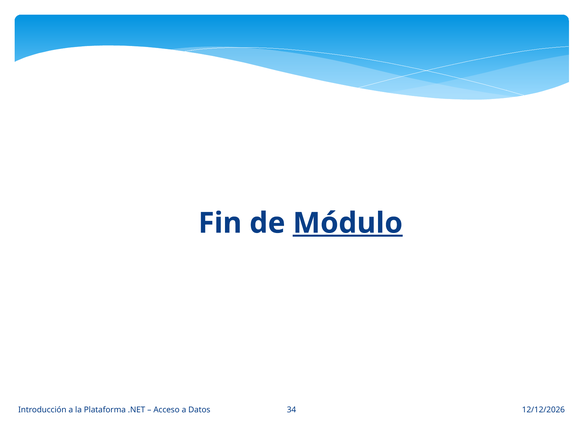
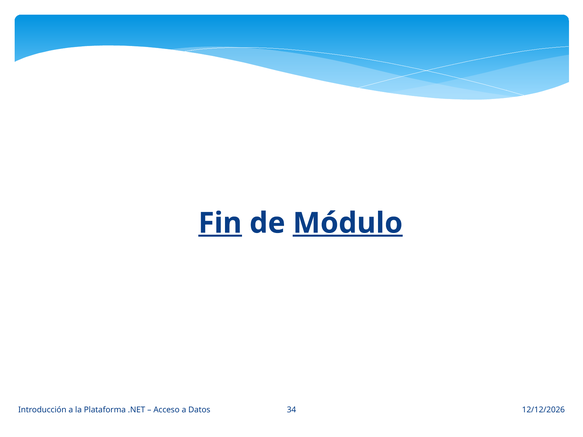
Fin underline: none -> present (220, 223)
